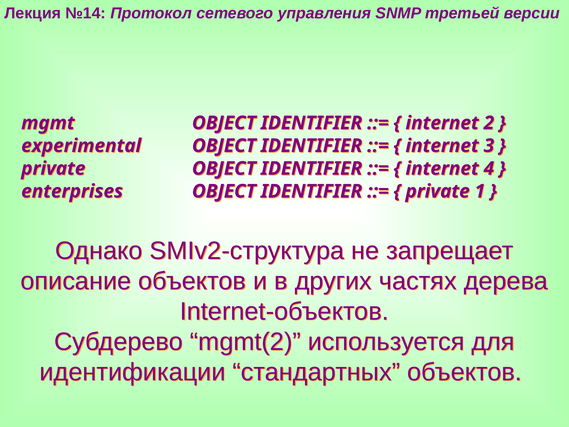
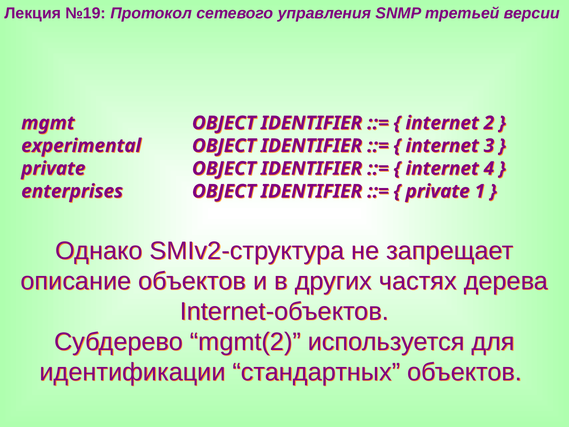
№14: №14 -> №19 (86, 13)
